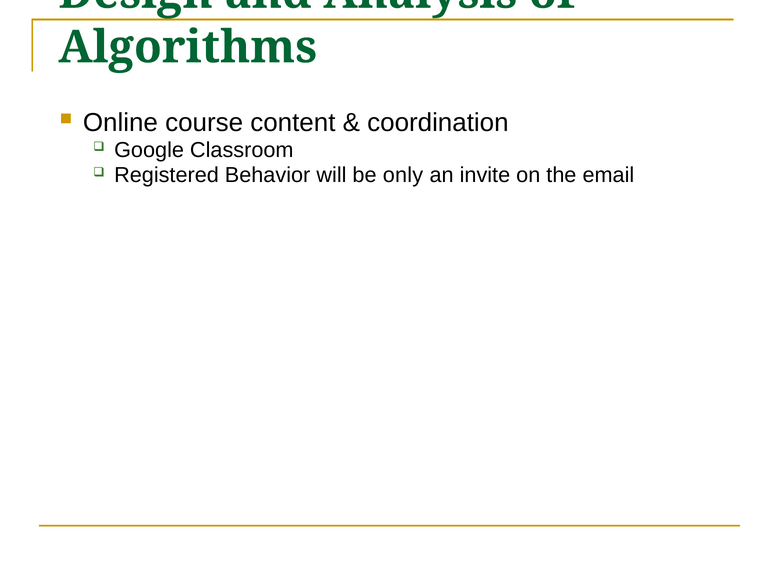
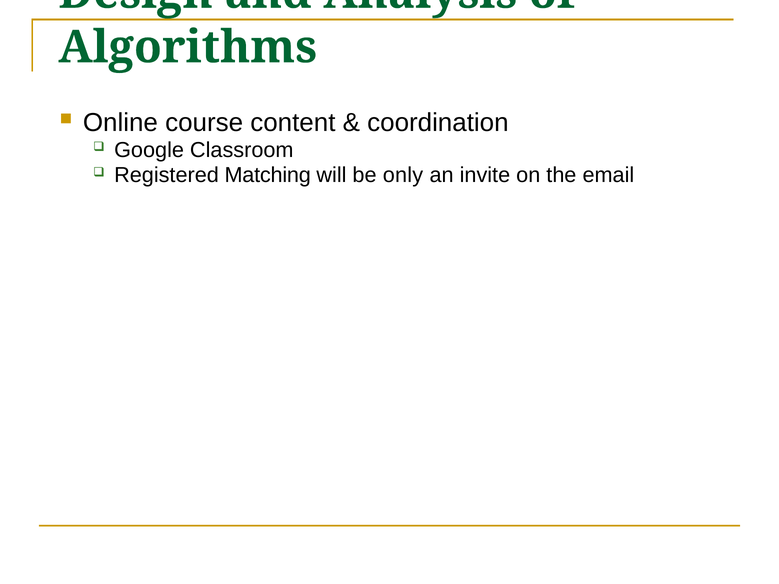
Behavior: Behavior -> Matching (268, 175)
